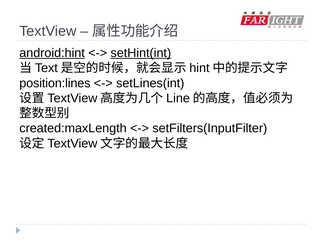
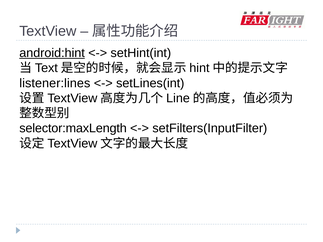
setHint(int underline: present -> none (141, 53)
position:lines: position:lines -> listener:lines (55, 83)
created:maxLength: created:maxLength -> selector:maxLength (73, 128)
